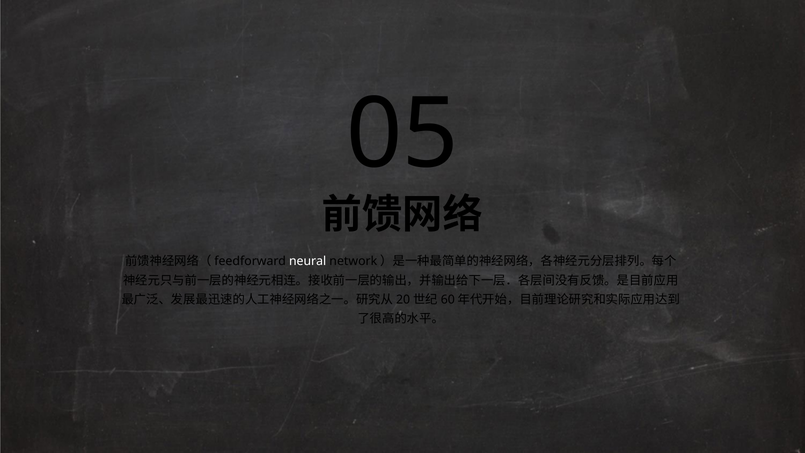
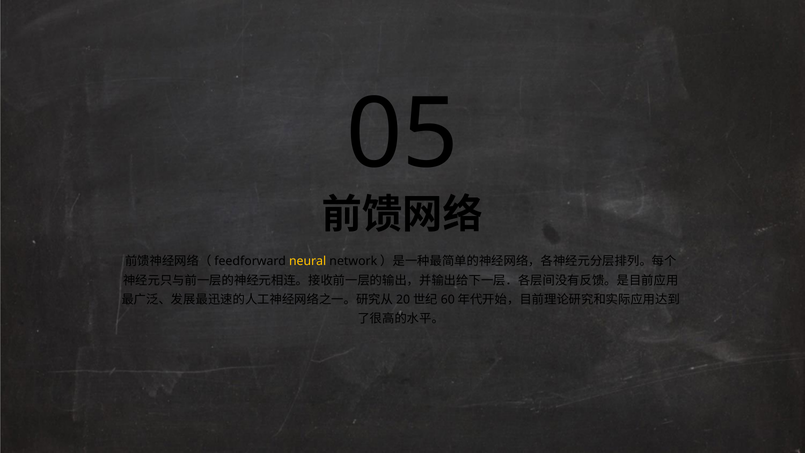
neural colour: white -> yellow (308, 261)
